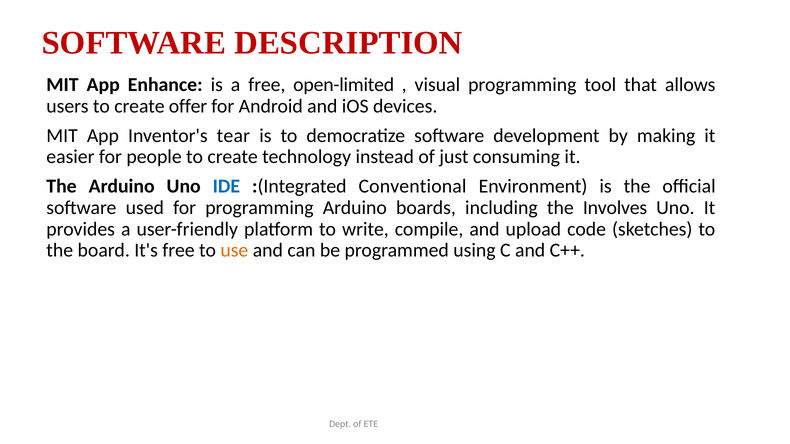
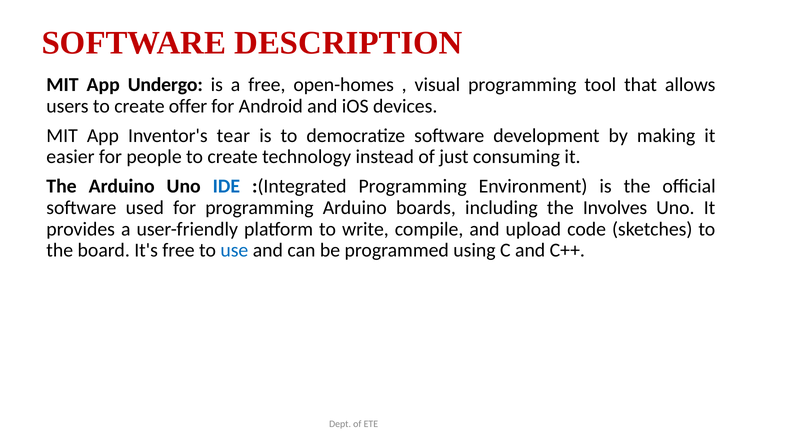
Enhance: Enhance -> Undergo (165, 85)
open-limited: open-limited -> open-homes (344, 85)
:(Integrated Conventional: Conventional -> Programming (413, 187)
use colour: orange -> blue (234, 251)
